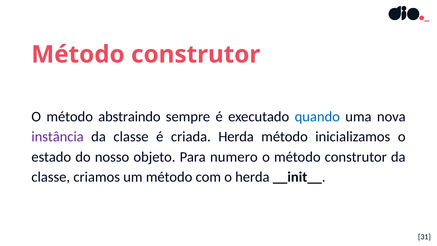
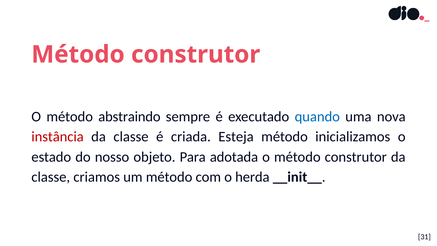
instância colour: purple -> red (58, 137)
criada Herda: Herda -> Esteja (236, 137)
numero: numero -> adotada (234, 157)
